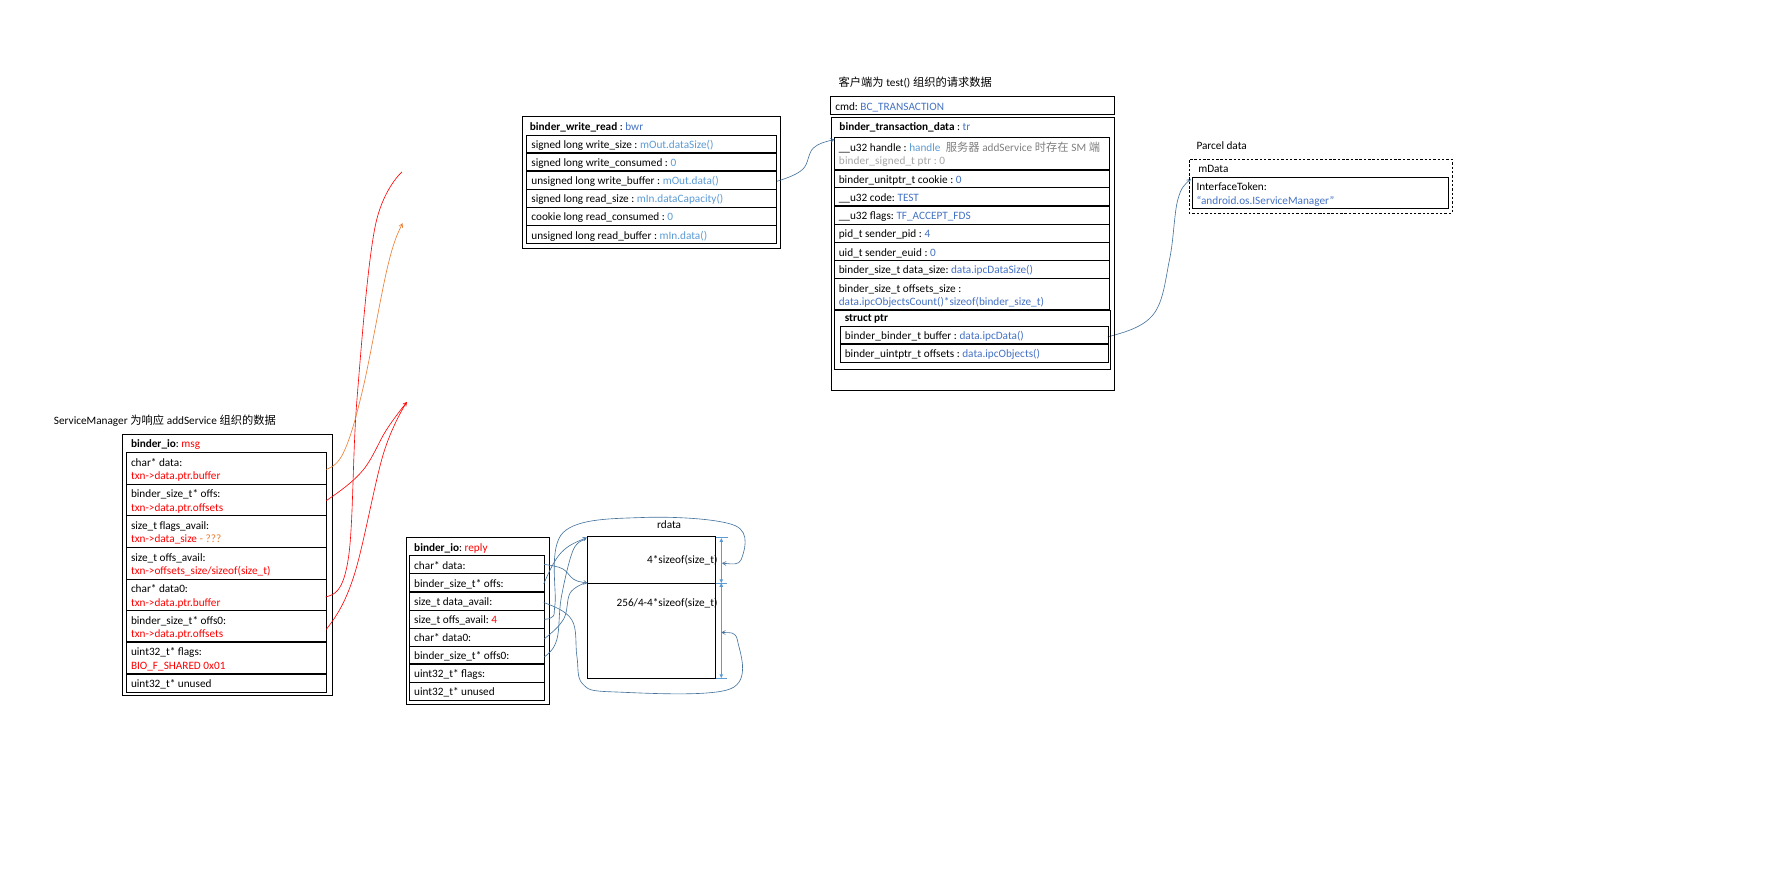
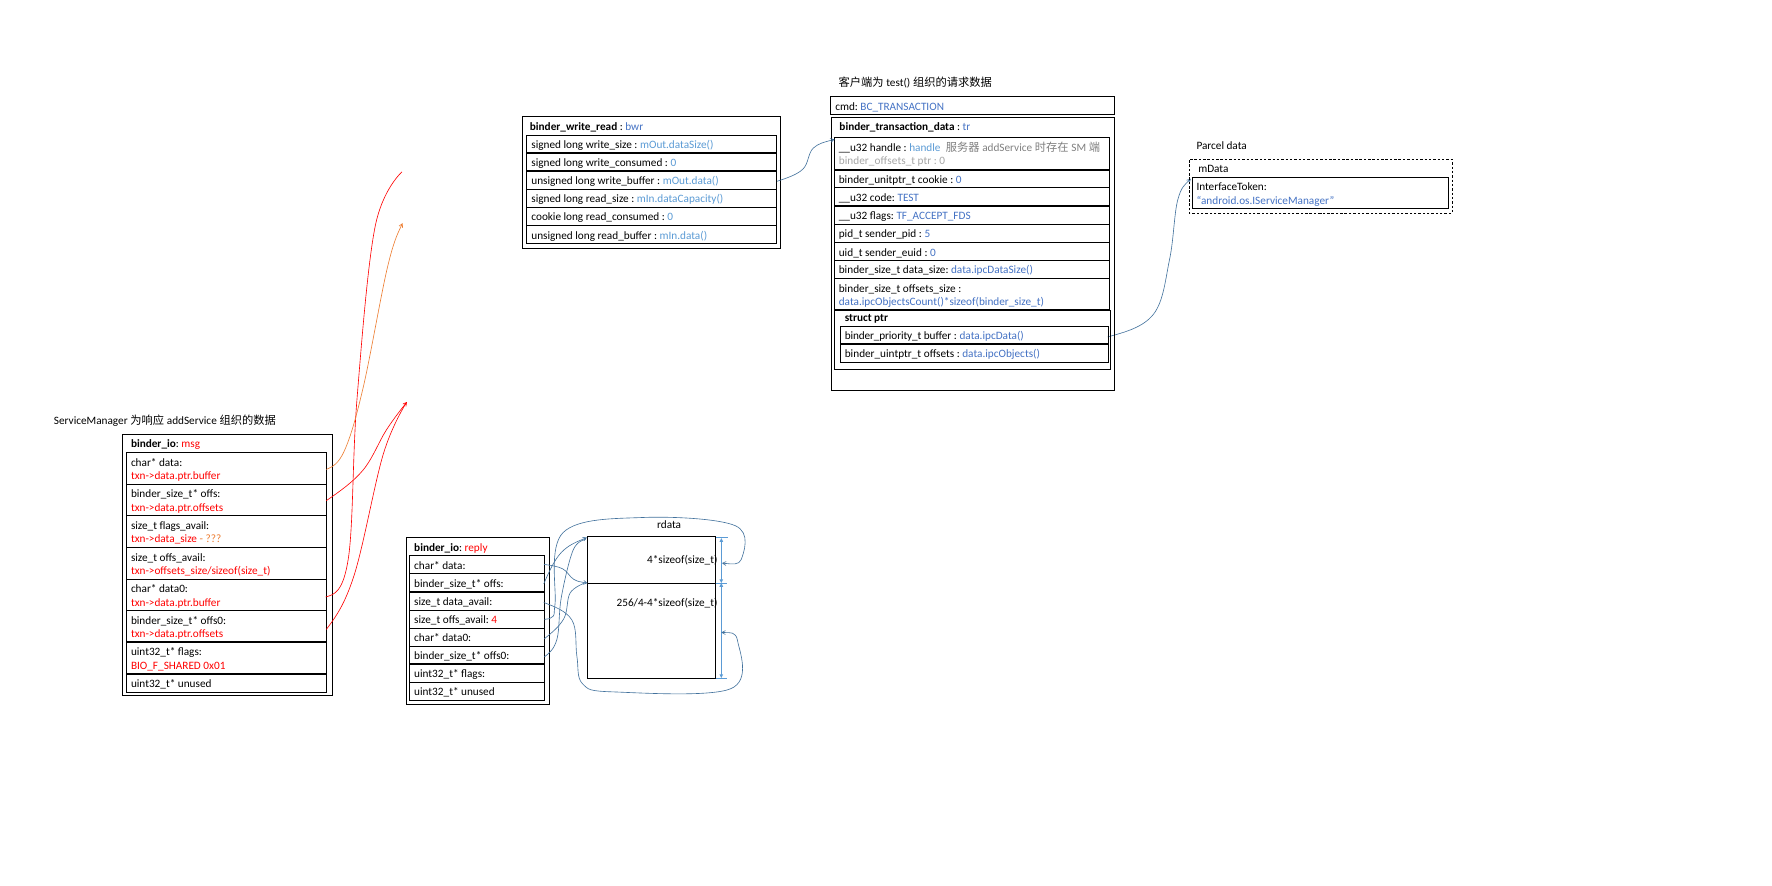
binder_signed_t: binder_signed_t -> binder_offsets_t (877, 161)
4: 4 -> 5 (927, 234)
binder_binder_t: binder_binder_t -> binder_priority_t (883, 336)
